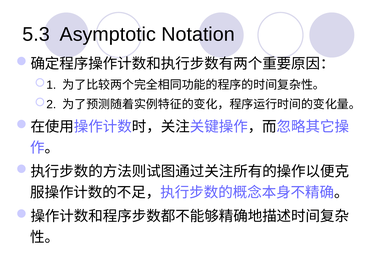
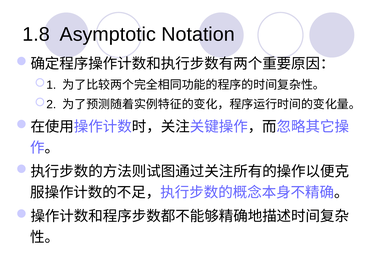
5.3: 5.3 -> 1.8 (36, 34)
